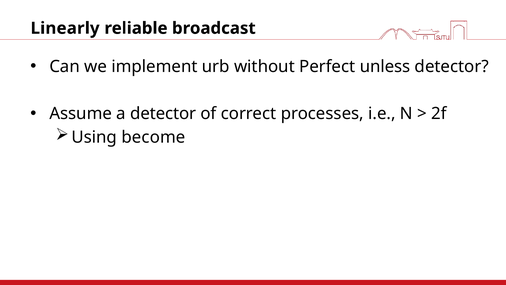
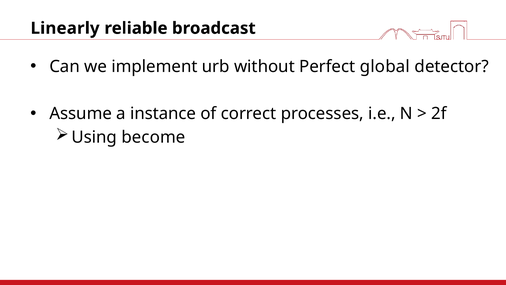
unless: unless -> global (385, 66)
a detector: detector -> instance (163, 114)
